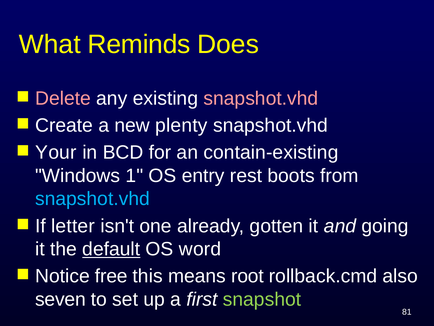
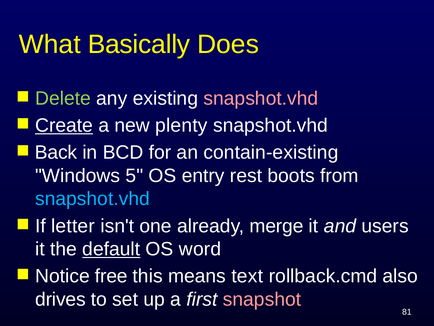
Reminds: Reminds -> Basically (139, 44)
Delete colour: pink -> light green (63, 98)
Create underline: none -> present (64, 125)
Your: Your -> Back (56, 152)
1: 1 -> 5 (134, 175)
gotten: gotten -> merge (277, 226)
going: going -> users (385, 226)
root: root -> text (247, 276)
seven: seven -> drives (60, 299)
snapshot colour: light green -> pink (262, 299)
